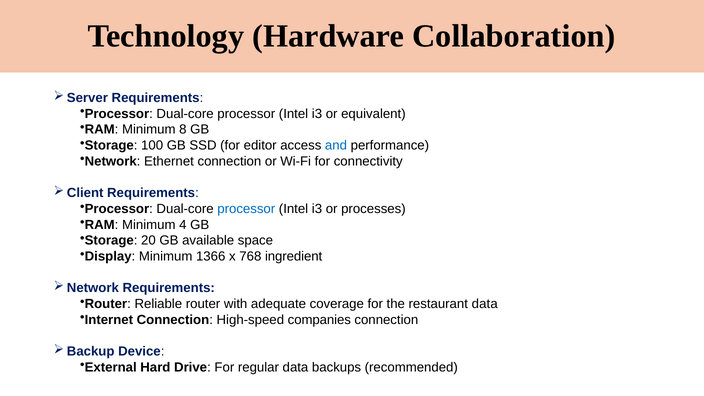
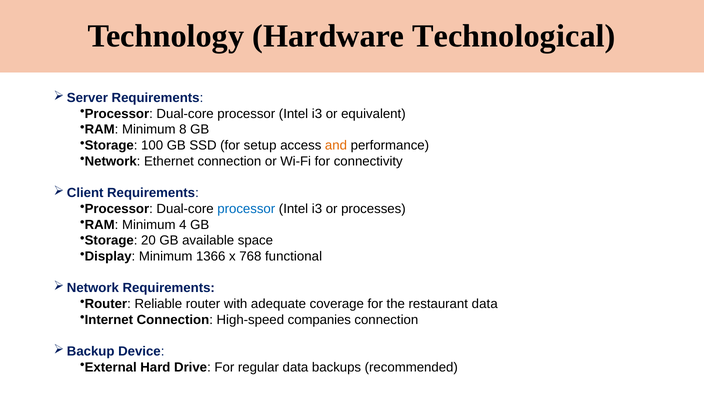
Collaboration: Collaboration -> Technological (514, 36)
editor: editor -> setup (260, 145)
and colour: blue -> orange (336, 145)
ingredient: ingredient -> functional (294, 256)
